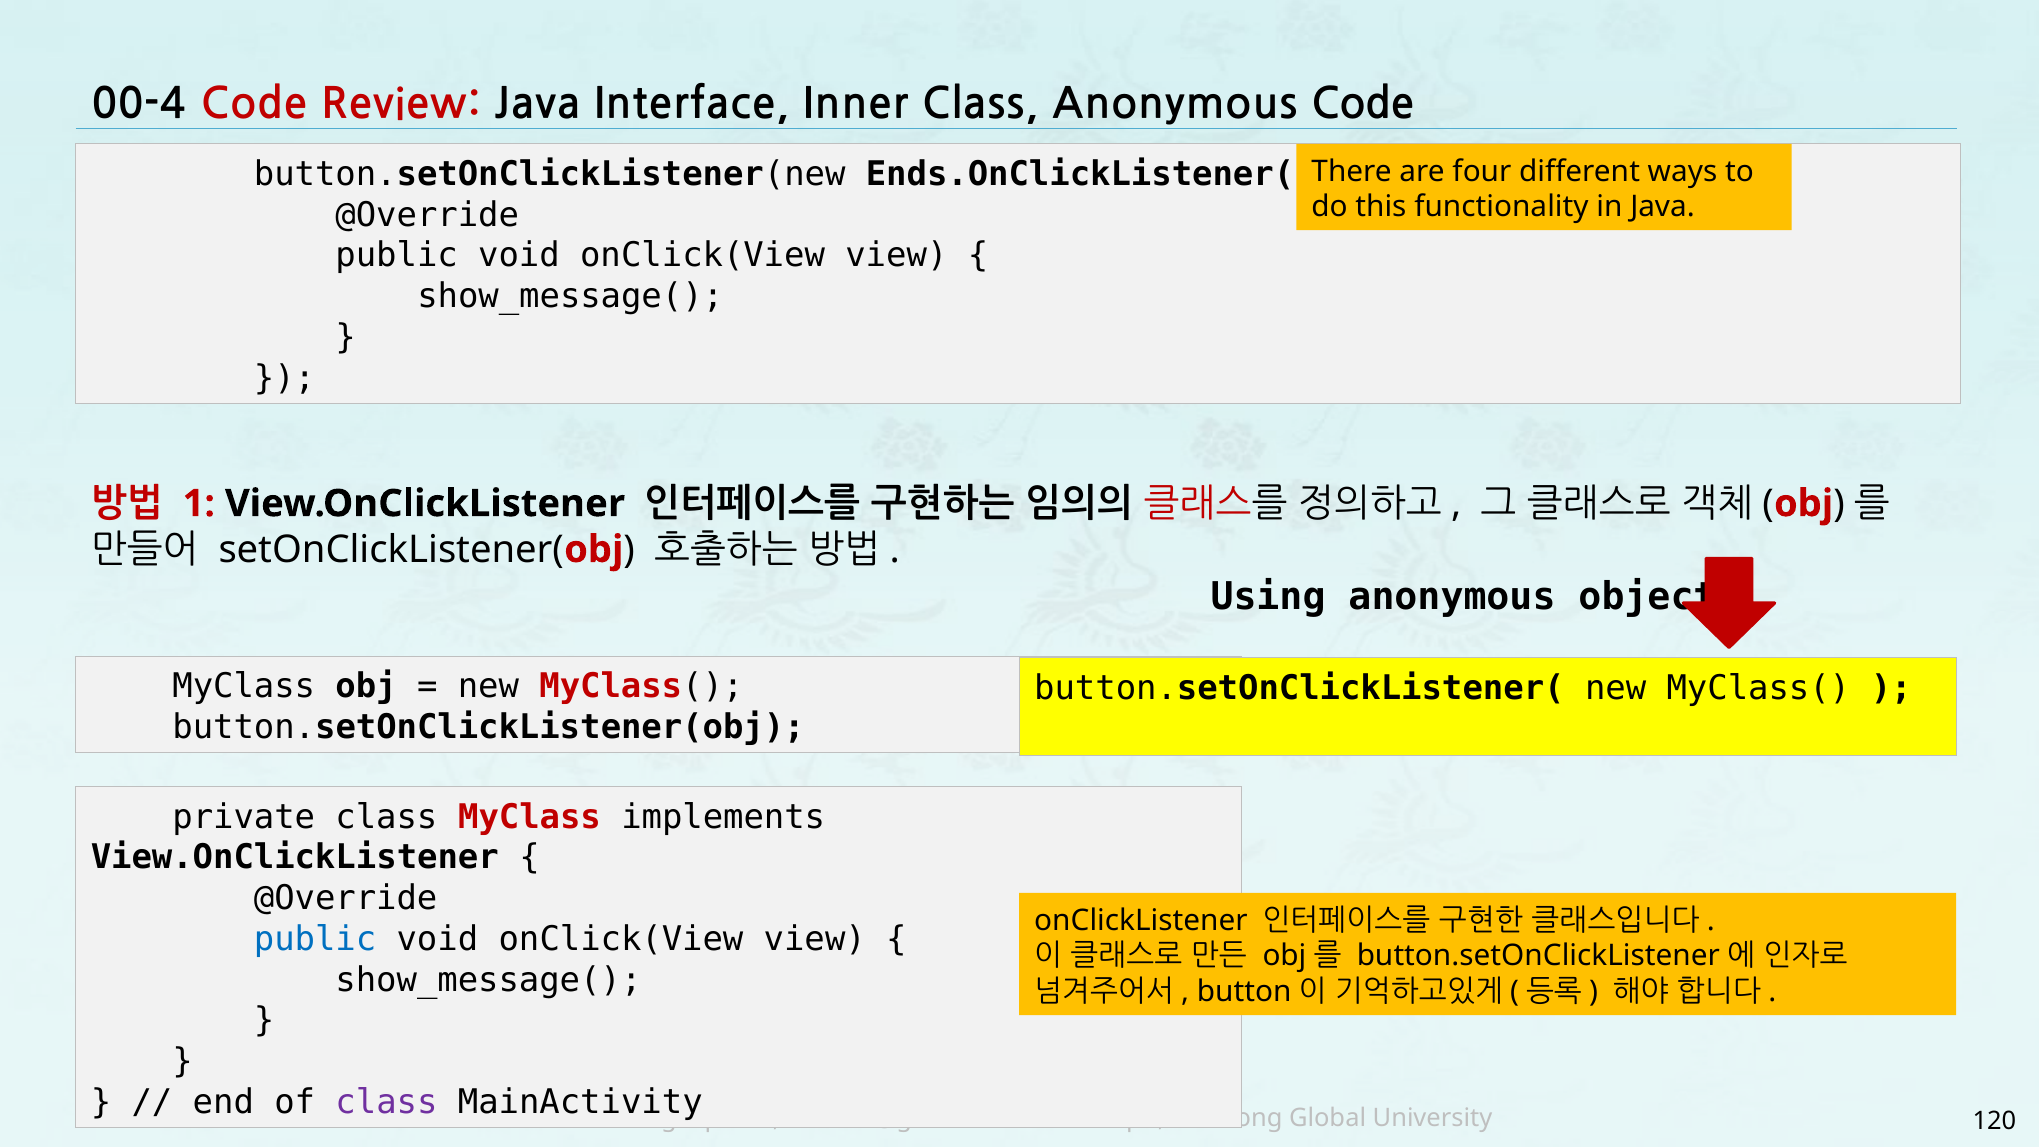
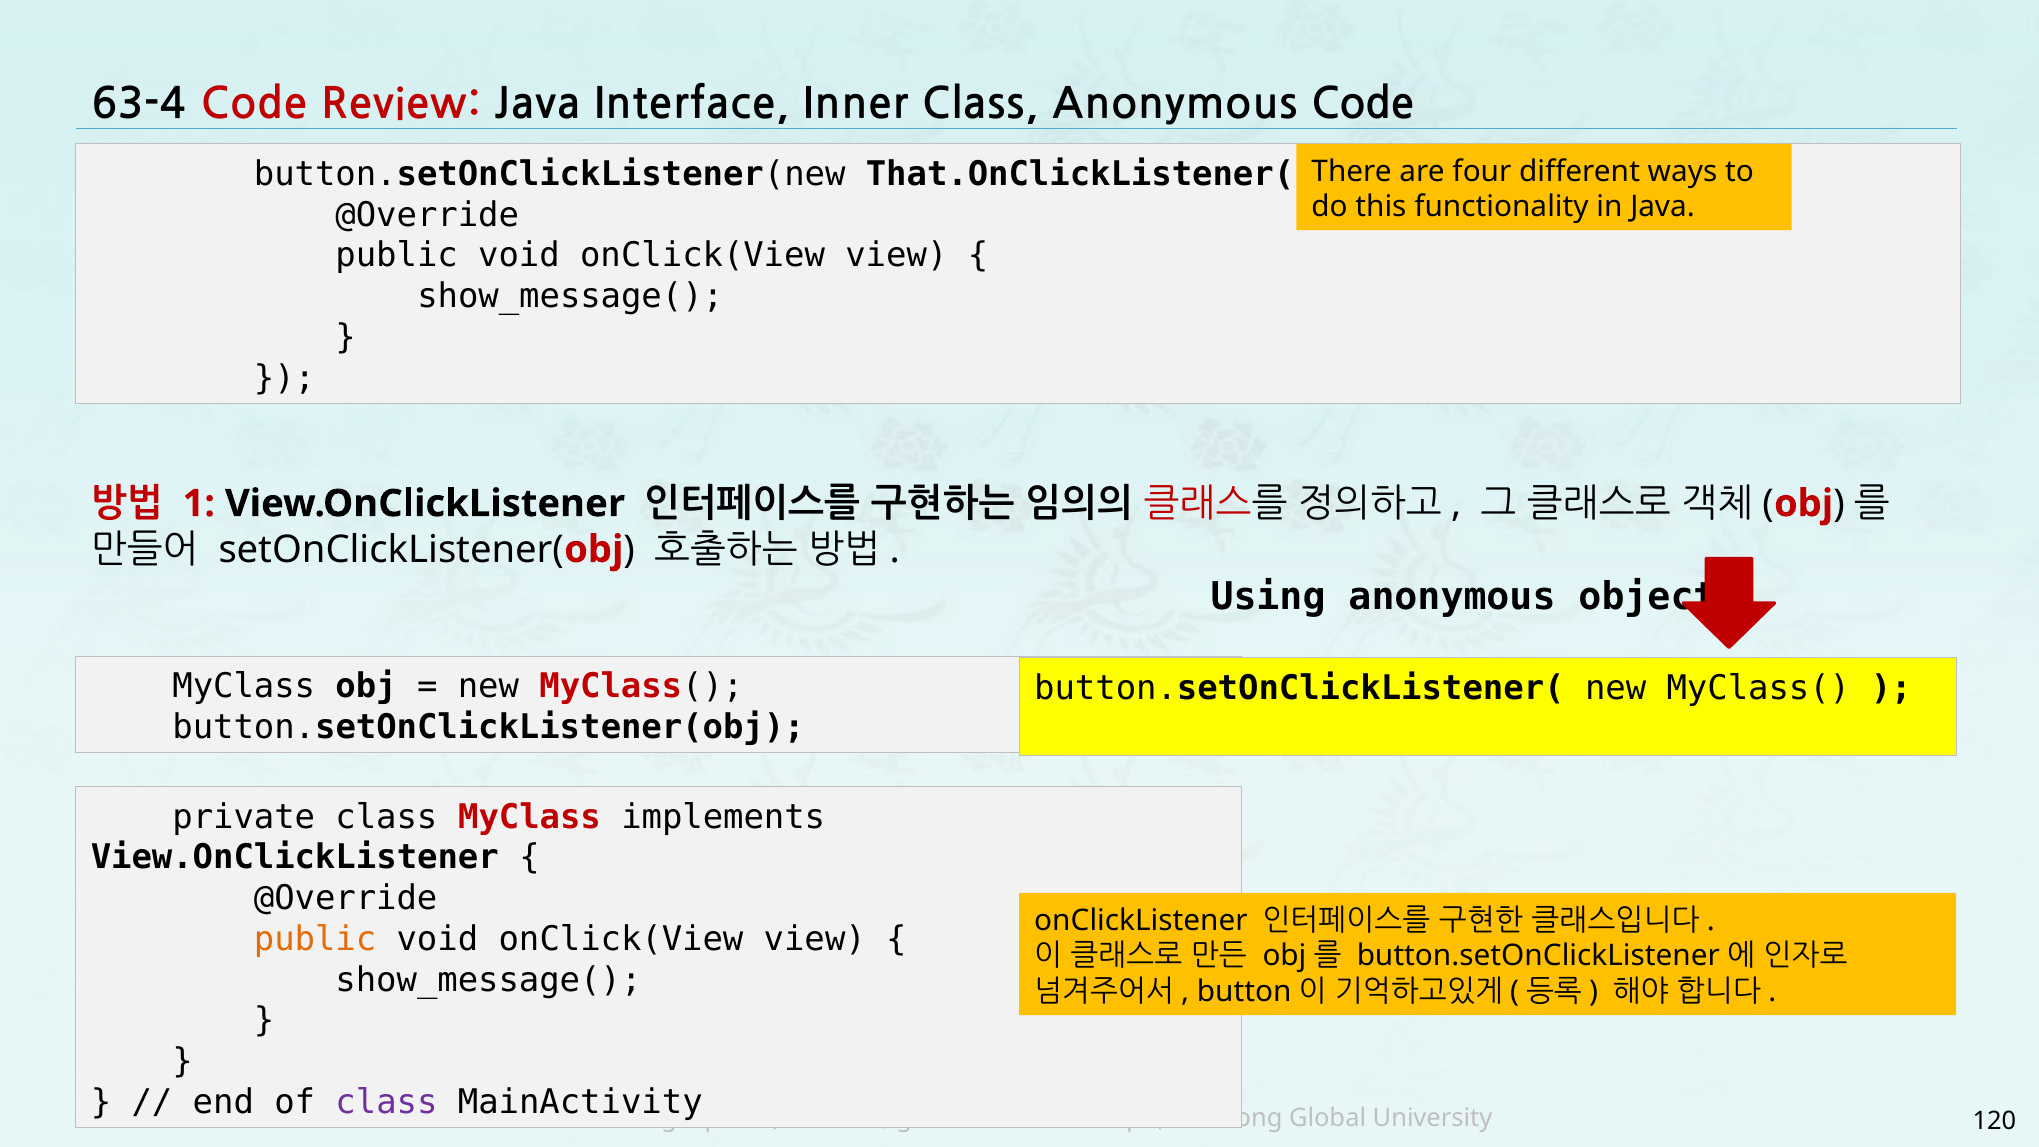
00-4: 00-4 -> 63-4 (139, 105)
Ends.OnClickListener(: Ends.OnClickListener( -> That.OnClickListener( (1090, 174)
public colour: blue -> orange (315, 939)
